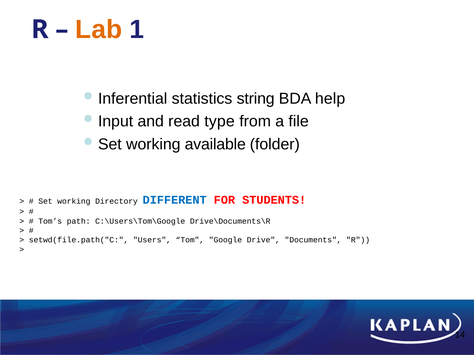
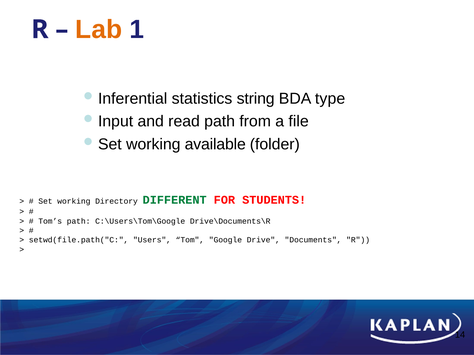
help: help -> type (330, 99)
read type: type -> path (220, 122)
DIFFERENT colour: blue -> green (175, 200)
